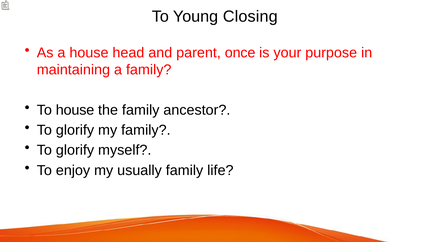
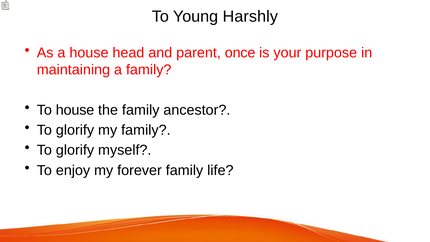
Closing: Closing -> Harshly (250, 17)
usually: usually -> forever (140, 170)
